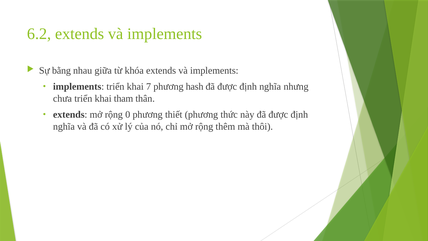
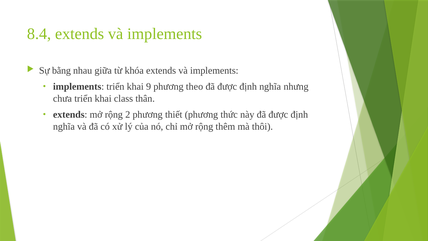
6.2: 6.2 -> 8.4 (39, 34)
7: 7 -> 9 (149, 87)
hash: hash -> theo (194, 87)
tham: tham -> class (123, 98)
0: 0 -> 2 (128, 115)
